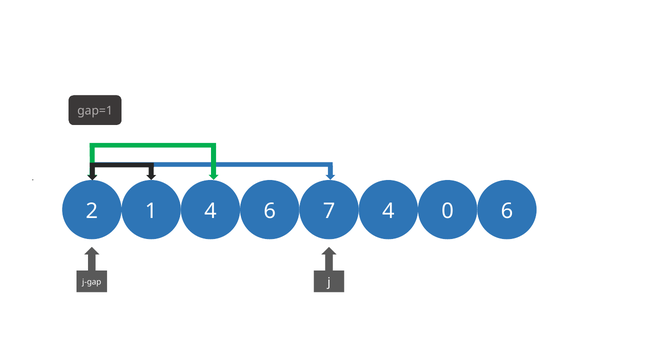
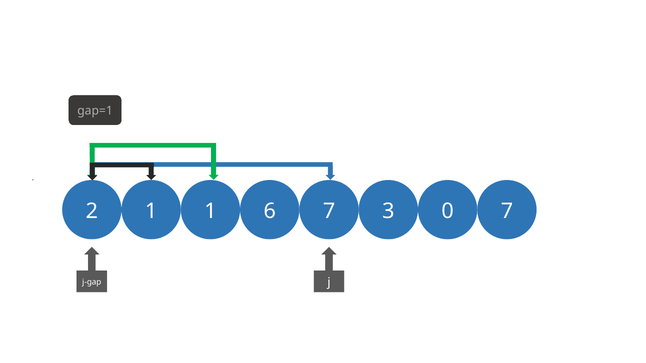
1 4: 4 -> 1 (210, 211)
7 4: 4 -> 3 (388, 211)
0 6: 6 -> 7 (507, 211)
